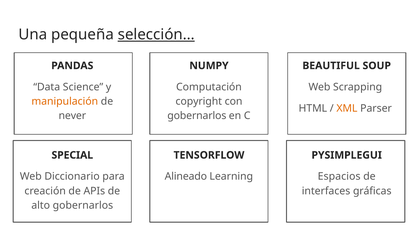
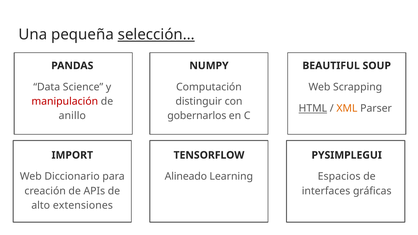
manipulación colour: orange -> red (65, 102)
copyright: copyright -> distinguir (199, 102)
HTML underline: none -> present (313, 108)
never: never -> anillo (72, 116)
SPECIAL: SPECIAL -> IMPORT (72, 155)
alto gobernarlos: gobernarlos -> extensiones (83, 205)
